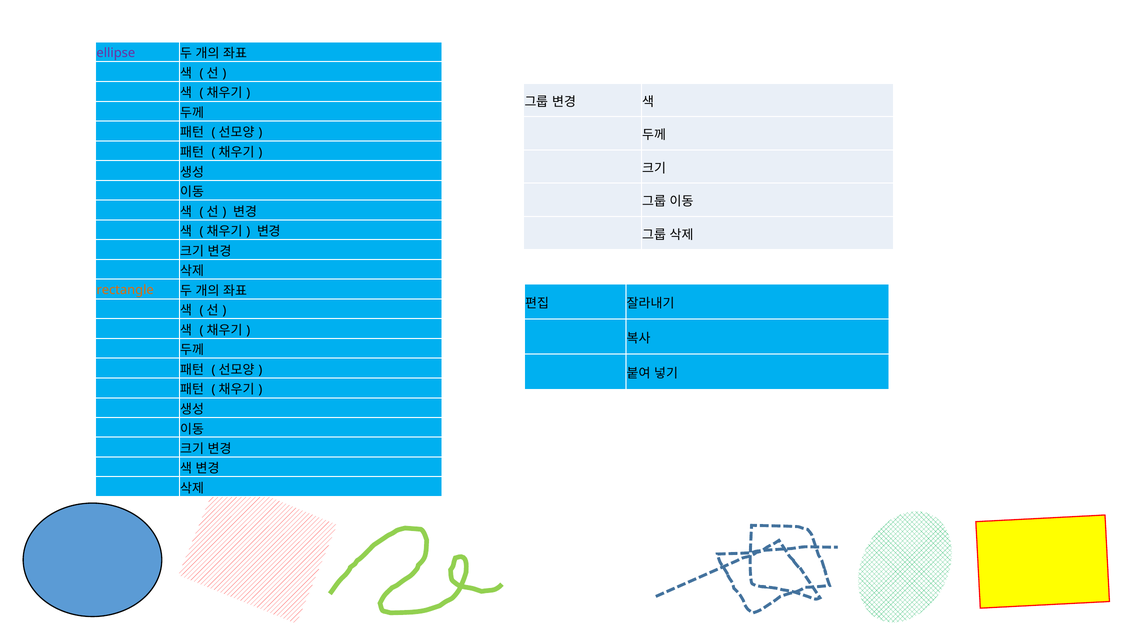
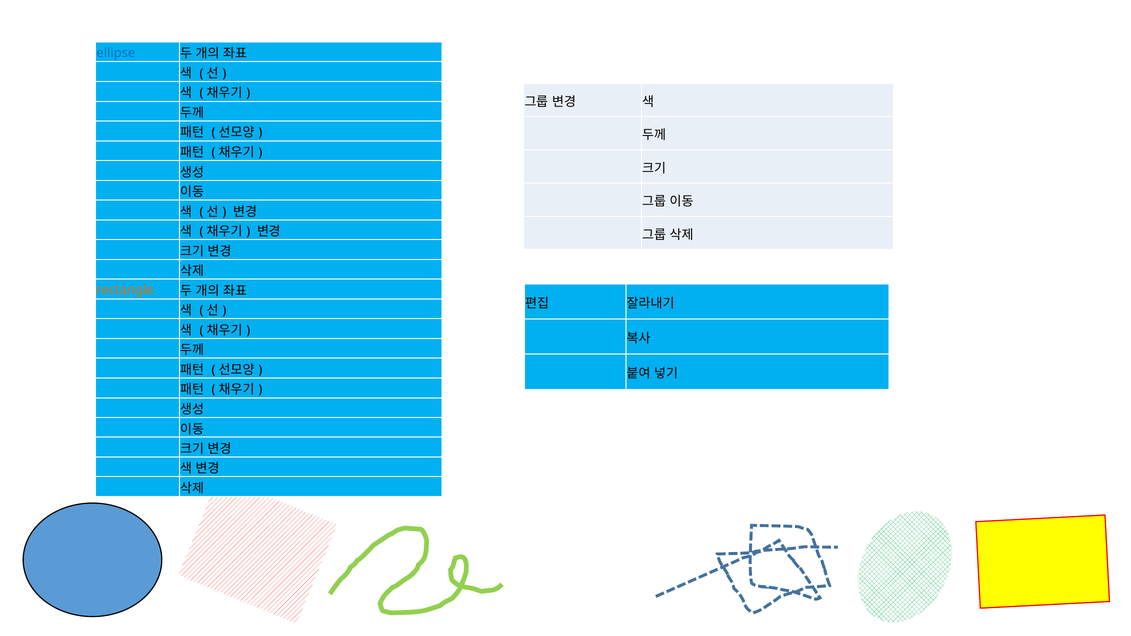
ellipse colour: purple -> blue (116, 53)
